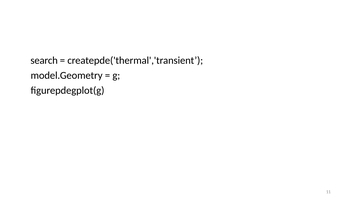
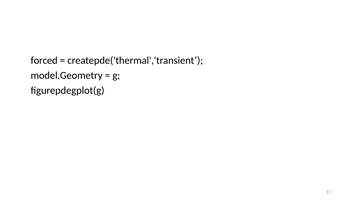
search: search -> forced (44, 61)
